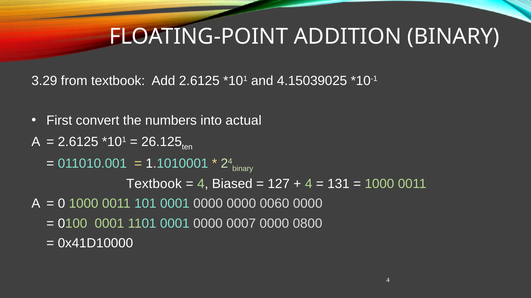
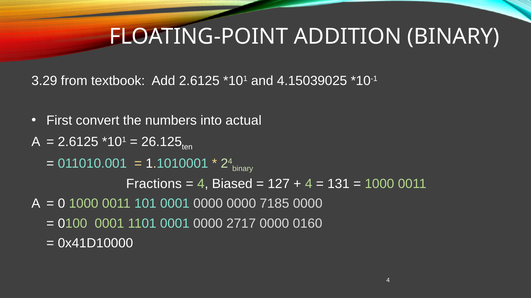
Textbook: Textbook -> Fractions (154, 184)
0060: 0060 -> 7185 (274, 204)
0007: 0007 -> 2717 (241, 224)
0800: 0800 -> 0160 (308, 224)
